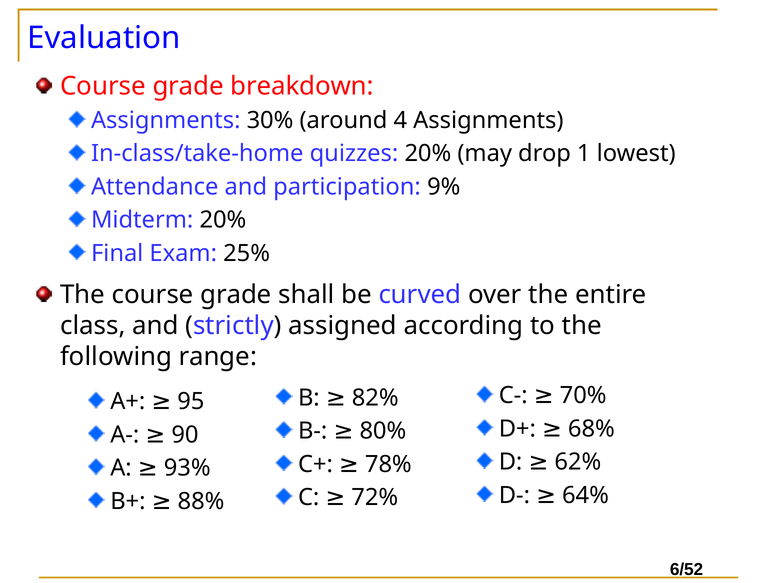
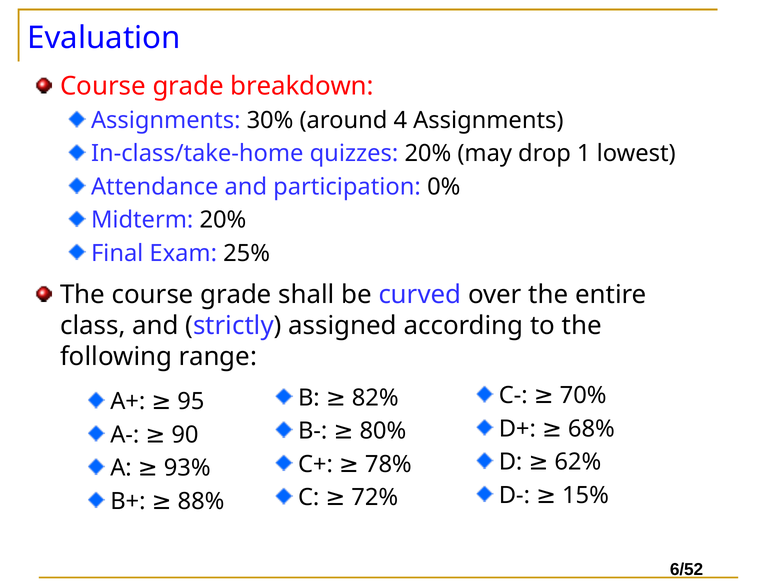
9%: 9% -> 0% (444, 187)
64%: 64% -> 15% (585, 495)
